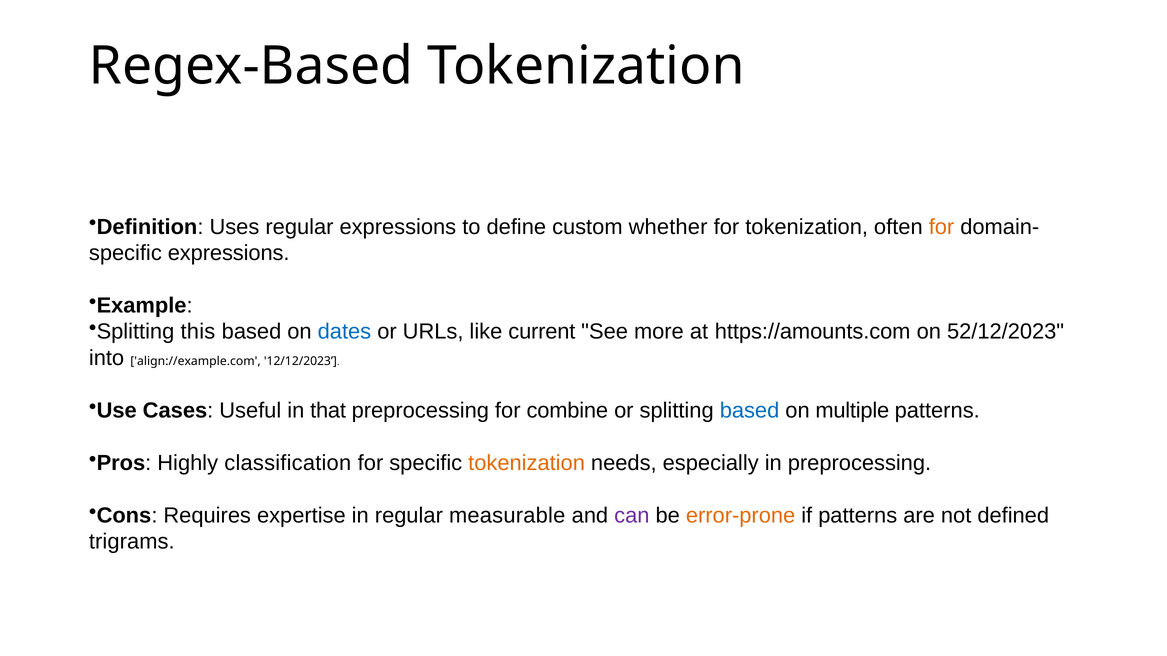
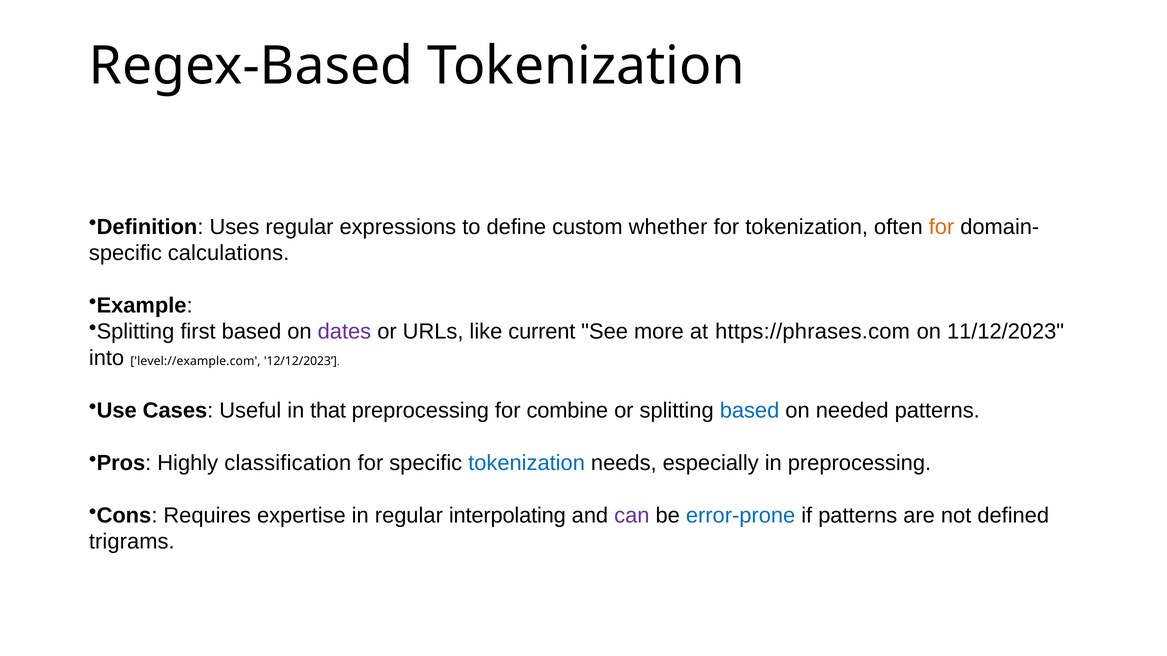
specific expressions: expressions -> calculations (229, 253)
this: this -> first (198, 332)
dates colour: blue -> purple (344, 332)
https://amounts.com: https://amounts.com -> https://phrases.com (813, 332)
52/12/2023: 52/12/2023 -> 11/12/2023 (1006, 332)
align://example.com: align://example.com -> level://example.com (195, 361)
multiple: multiple -> needed (852, 411)
tokenization colour: orange -> blue (527, 463)
measurable: measurable -> interpolating (507, 516)
error-prone colour: orange -> blue (741, 516)
